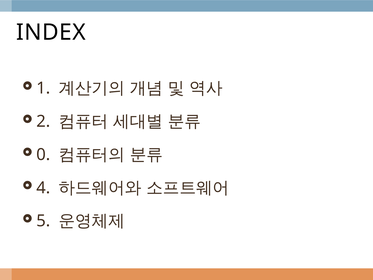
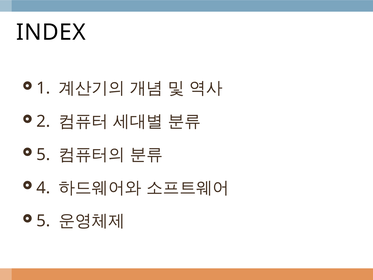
0: 0 -> 5 (43, 154)
